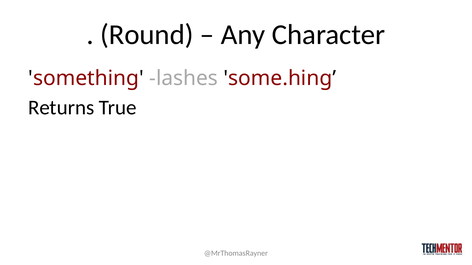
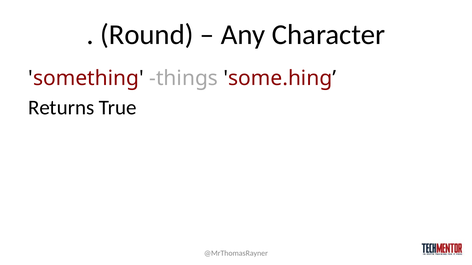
lashes: lashes -> things (184, 78)
